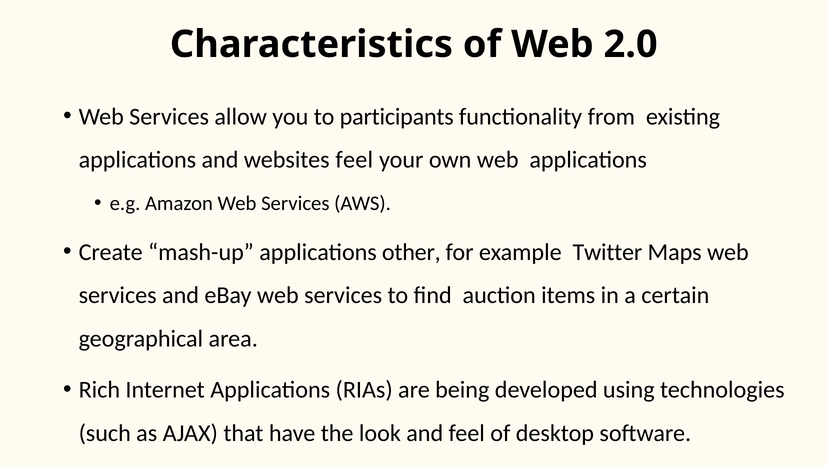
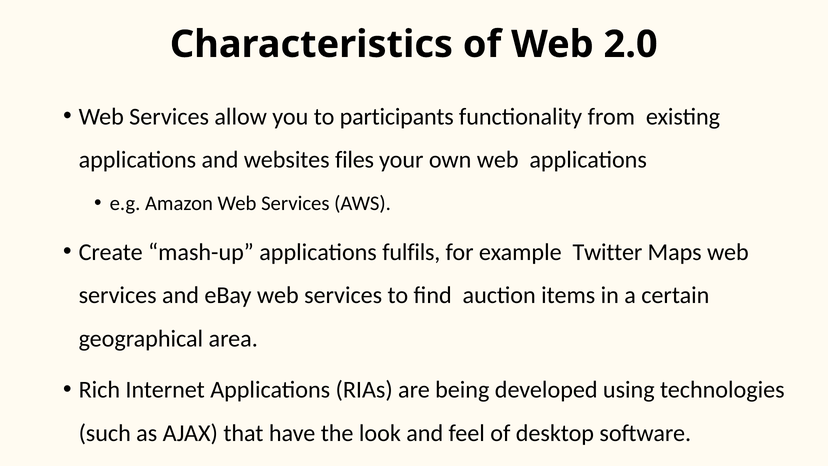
websites feel: feel -> files (355, 160)
other: other -> fulfils (411, 252)
